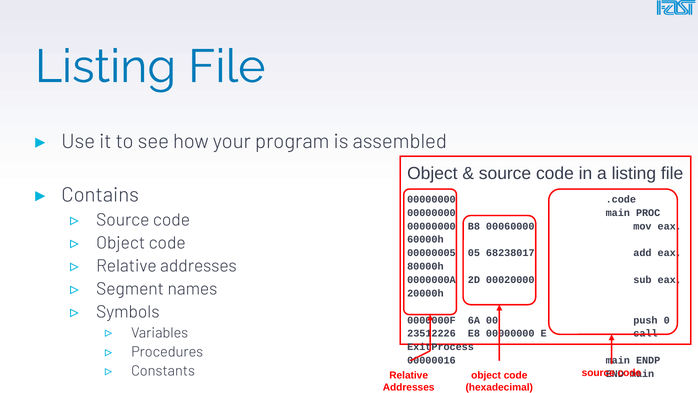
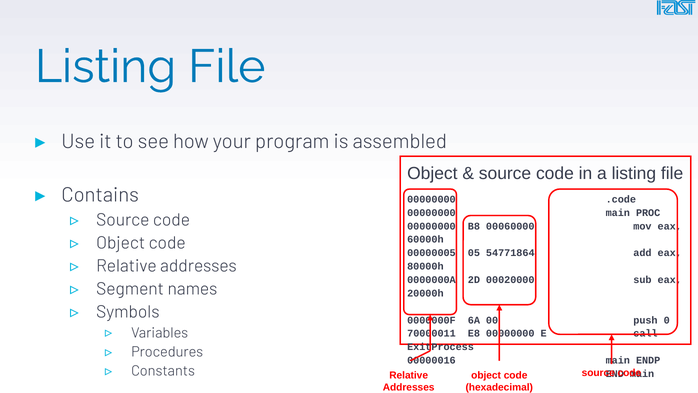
68238017: 68238017 -> 54771864 (510, 253)
23512226: 23512226 -> 70000011 (431, 333)
